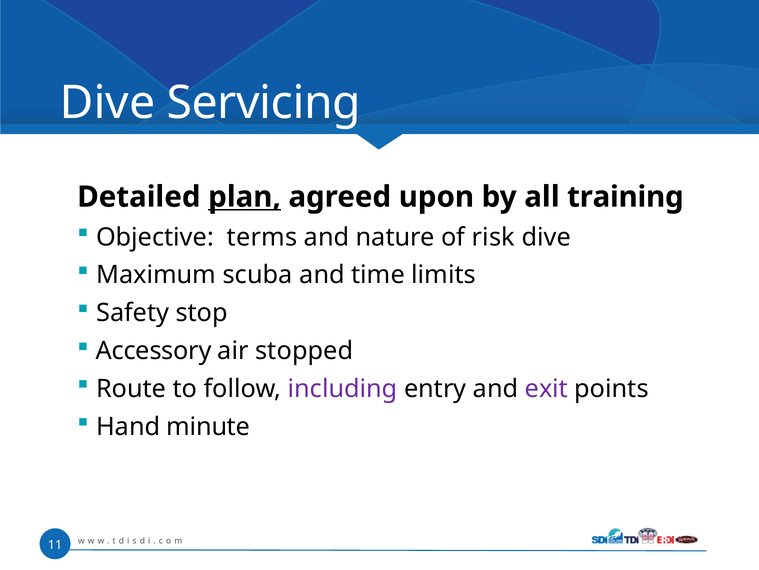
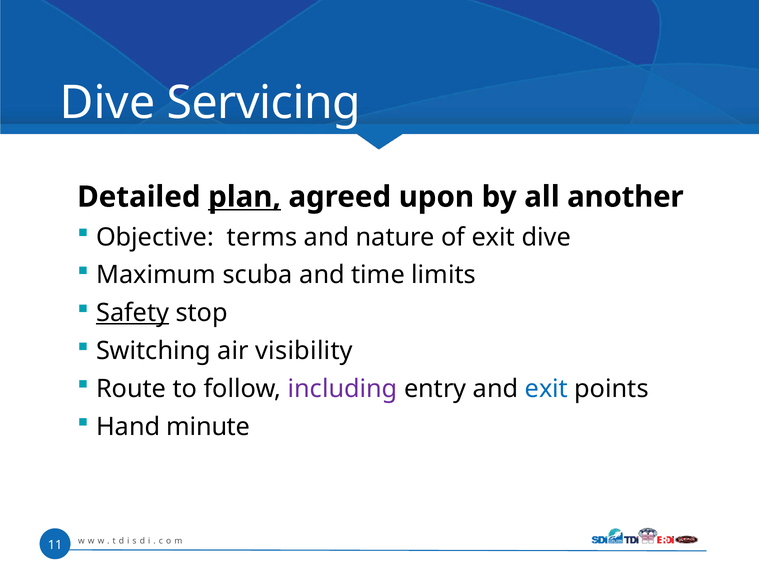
training: training -> another (625, 197)
of risk: risk -> exit (493, 237)
Safety underline: none -> present (133, 313)
Accessory: Accessory -> Switching (153, 350)
stopped: stopped -> visibility (304, 350)
exit colour: purple -> blue (546, 388)
